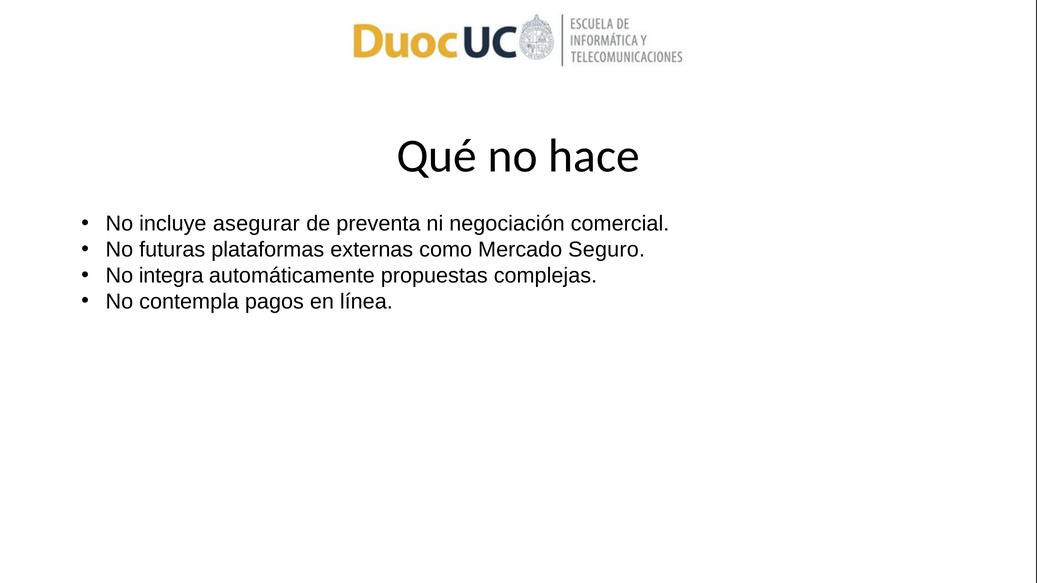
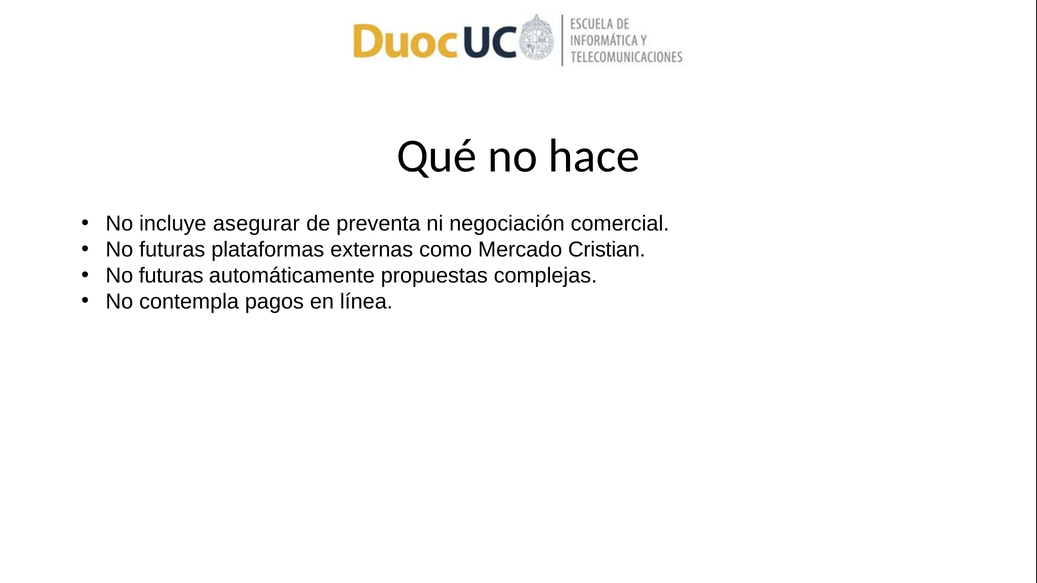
Seguro: Seguro -> Cristian (607, 250)
integra: integra -> futuras (171, 276)
